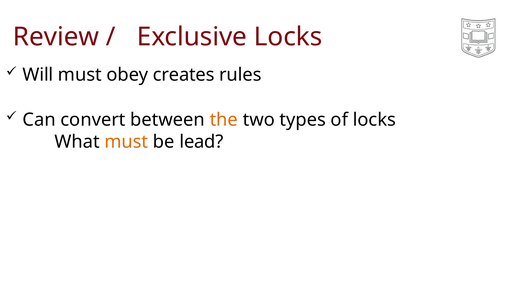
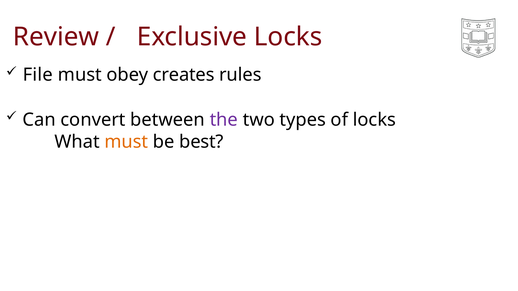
Will: Will -> File (38, 75)
the colour: orange -> purple (224, 120)
lead: lead -> best (201, 142)
